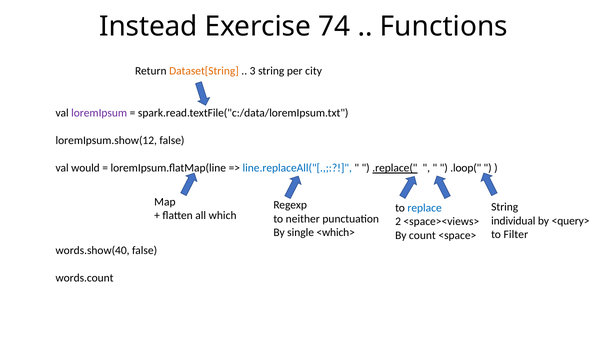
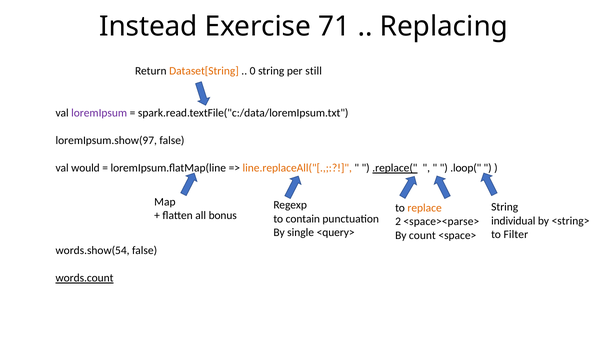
74: 74 -> 71 (334, 26)
Functions: Functions -> Replacing (444, 26)
3: 3 -> 0 (253, 71)
city: city -> still (314, 71)
loremIpsum.show(12: loremIpsum.show(12 -> loremIpsum.show(97 (106, 140)
line.replaceAll("[ colour: blue -> orange (297, 168)
replace colour: blue -> orange (425, 208)
which: which -> bonus (223, 215)
neither: neither -> contain (303, 219)
<query>: <query> -> <string> (571, 221)
<space><views>: <space><views> -> <space><parse> (441, 221)
<which>: <which> -> <query> (336, 232)
words.show(40: words.show(40 -> words.show(54 (93, 250)
words.count underline: none -> present (85, 278)
